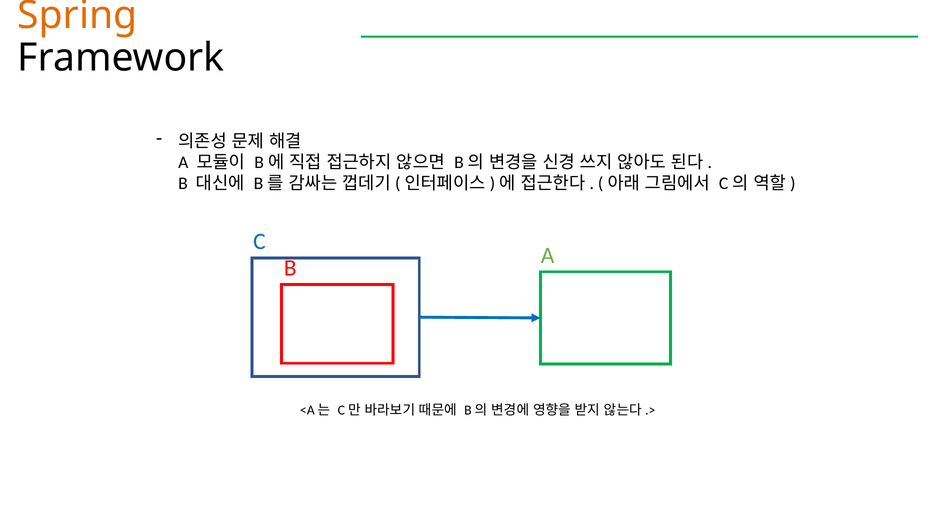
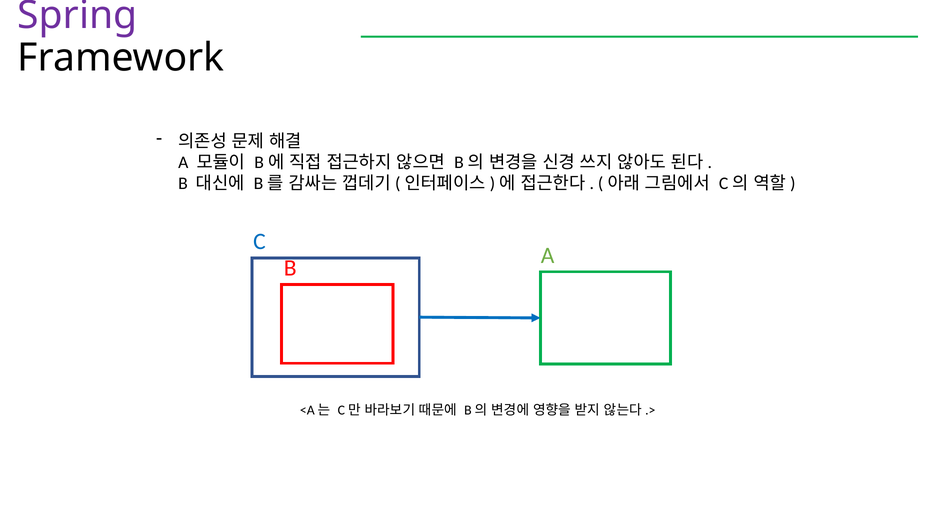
Spring colour: orange -> purple (77, 15)
